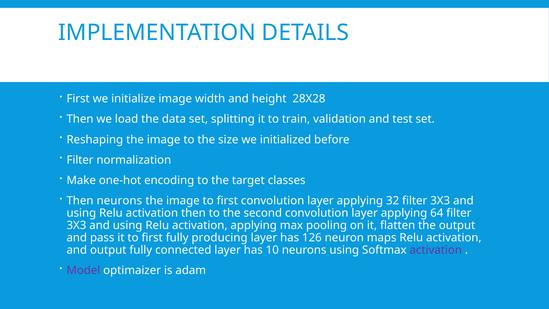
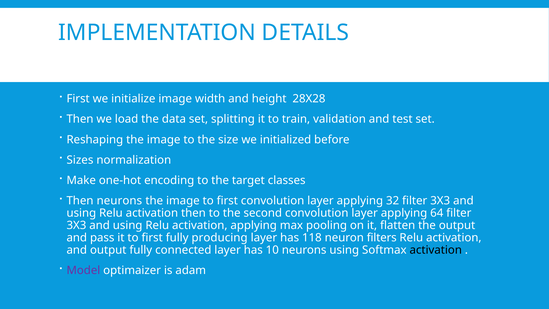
Filter: Filter -> Sizes (80, 160)
126: 126 -> 118 (312, 238)
maps: maps -> filters (382, 238)
activation colour: purple -> black (436, 250)
